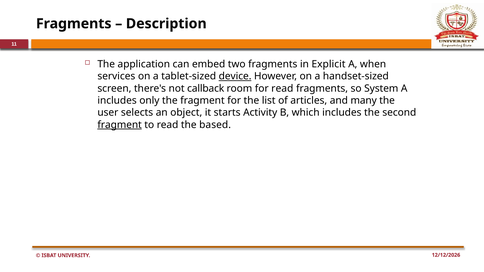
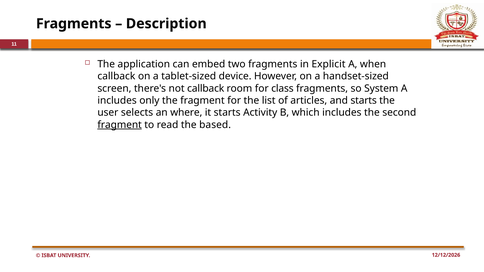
services: services -> callback (116, 76)
device underline: present -> none (235, 76)
for read: read -> class (282, 88)
and many: many -> starts (364, 101)
object: object -> where (186, 113)
